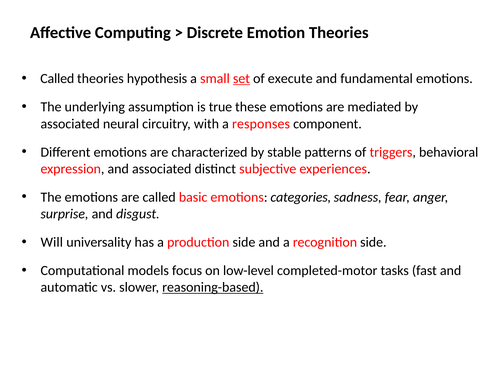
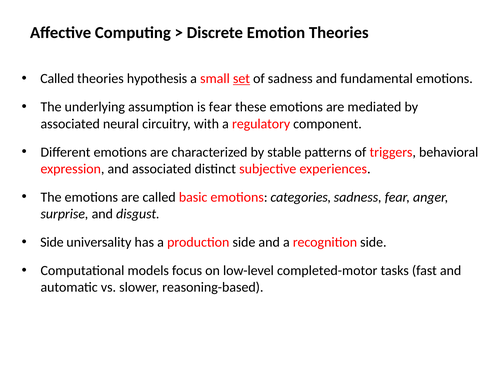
of execute: execute -> sadness (290, 79)
is true: true -> fear (220, 107)
responses: responses -> regulatory (261, 124)
Will: Will -> Side (52, 242)
reasoning-based underline: present -> none (213, 287)
